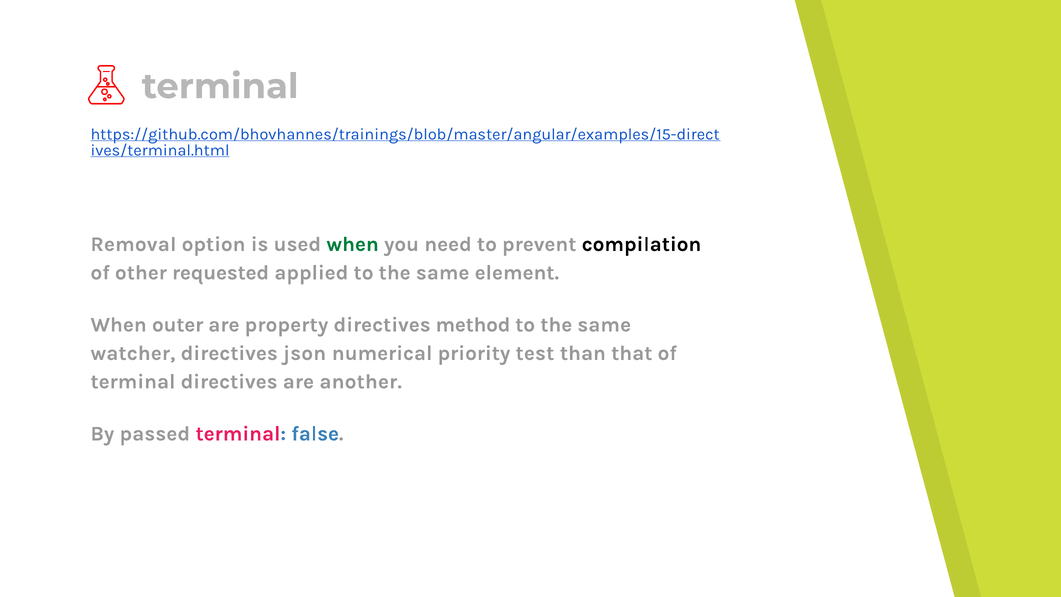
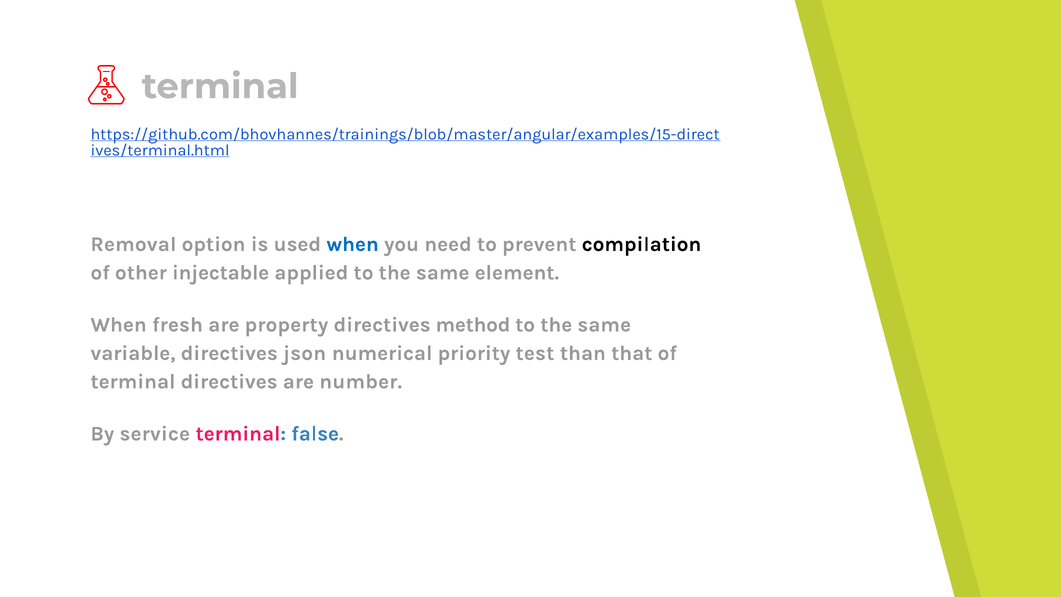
when colour: green -> blue (353, 244)
requested: requested -> injectable (221, 272)
outer: outer -> fresh (177, 325)
watcher: watcher -> variable (133, 353)
another: another -> number (361, 381)
passed: passed -> service (155, 433)
